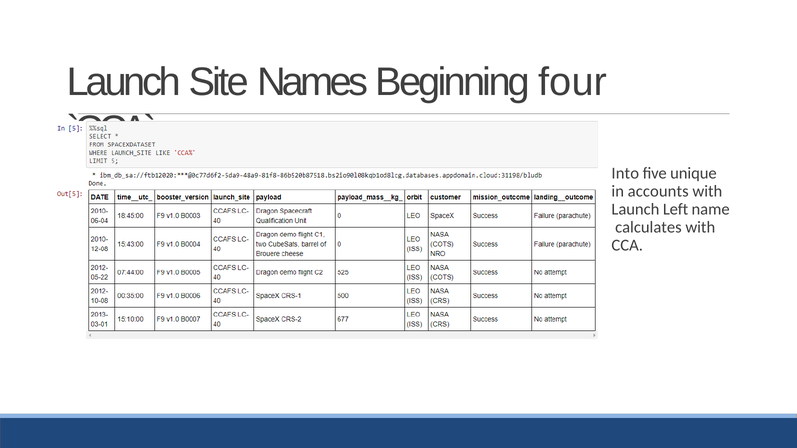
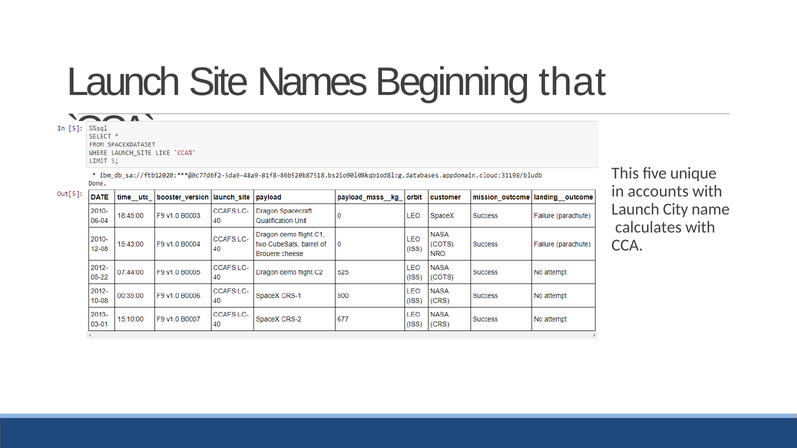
four: four -> that (572, 82)
Into: Into -> This (625, 174)
Left: Left -> City (676, 209)
